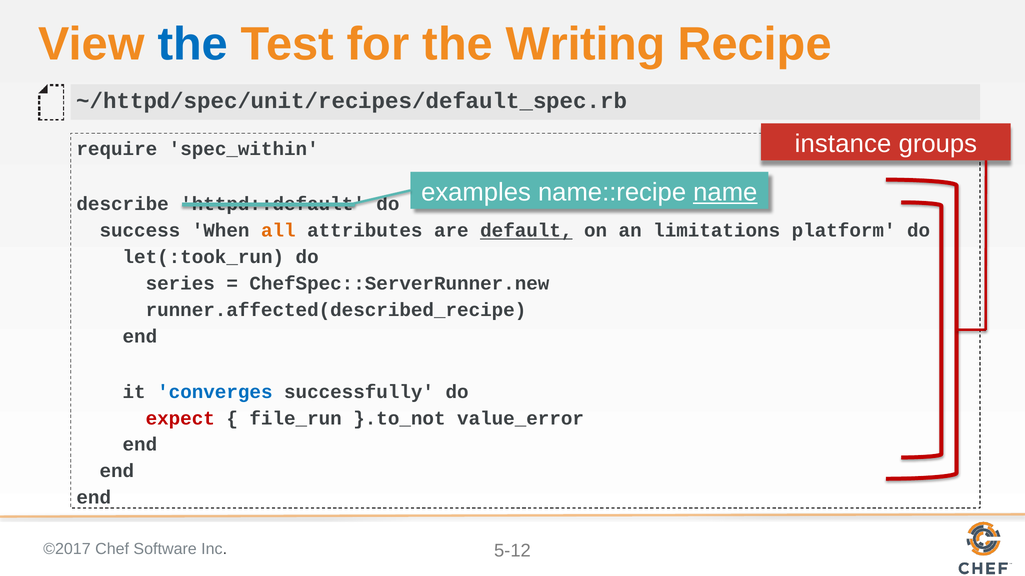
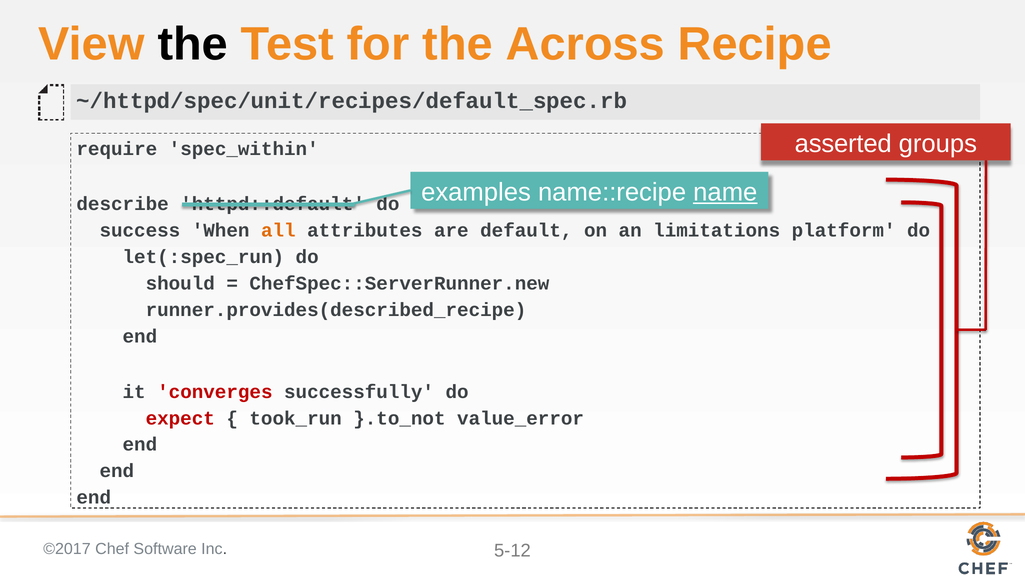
the colour: blue -> black (193, 44)
Writing: Writing -> Across (585, 44)
instance: instance -> asserted (843, 144)
default underline: present -> none (526, 231)
let(:took_run: let(:took_run -> let(:spec_run (203, 257)
series: series -> should (180, 284)
runner.affected(described_recipe: runner.affected(described_recipe -> runner.provides(described_recipe (336, 310)
converges colour: blue -> red (215, 392)
file_run: file_run -> took_run (296, 419)
